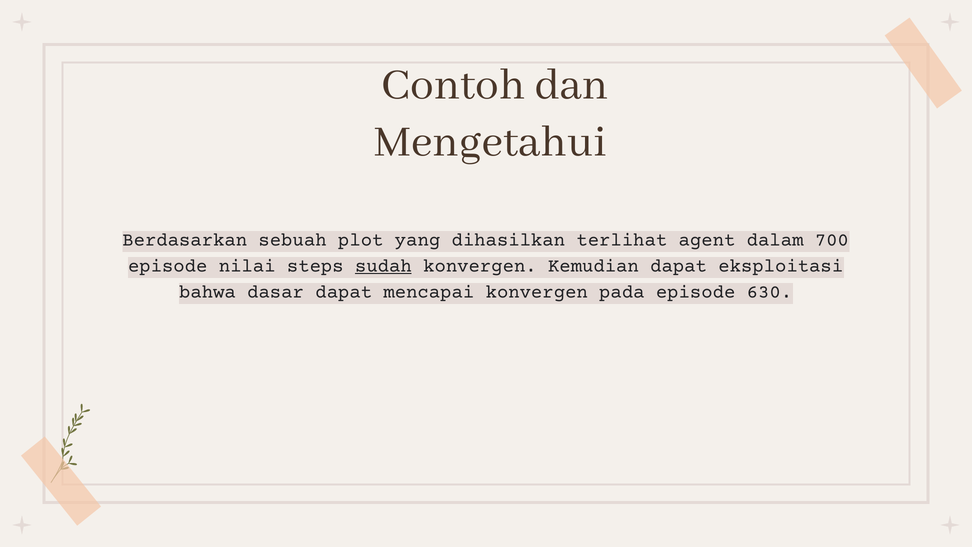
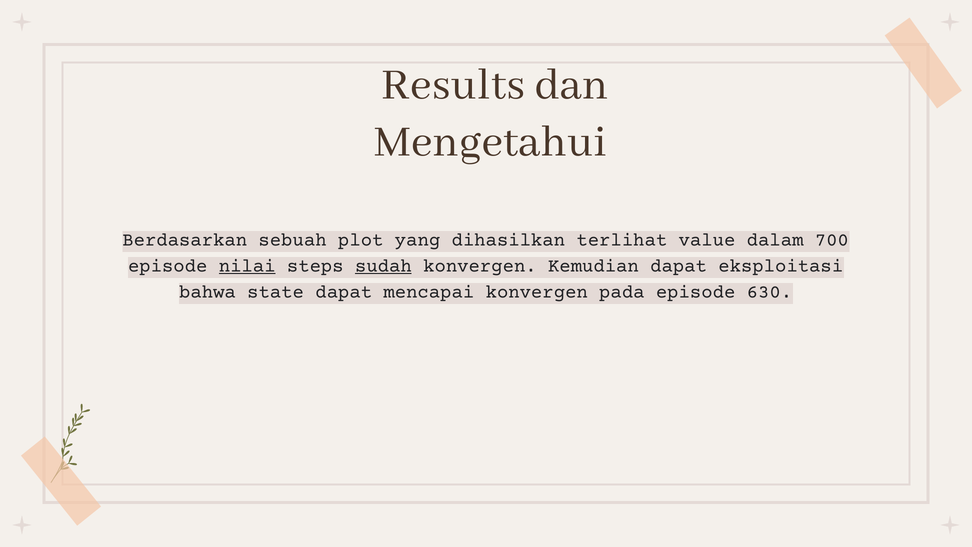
Contoh: Contoh -> Results (453, 83)
agent: agent -> value (707, 239)
nilai underline: none -> present (247, 265)
dasar: dasar -> state (276, 291)
